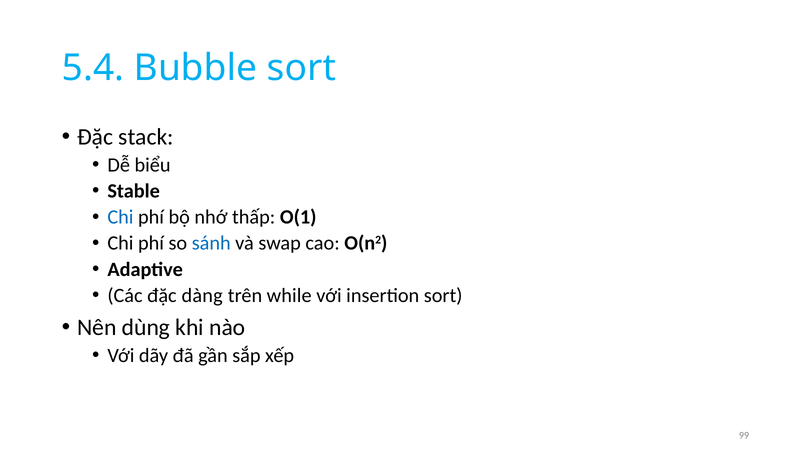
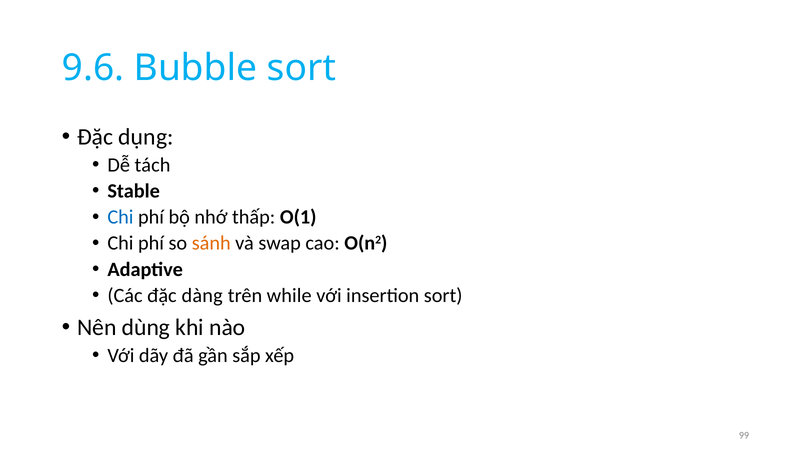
5.4: 5.4 -> 9.6 (93, 68)
stack: stack -> dụng (146, 137)
biểu: biểu -> tách (152, 165)
sánh colour: blue -> orange (211, 243)
